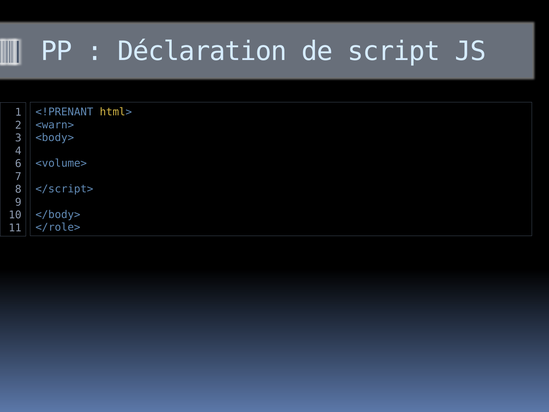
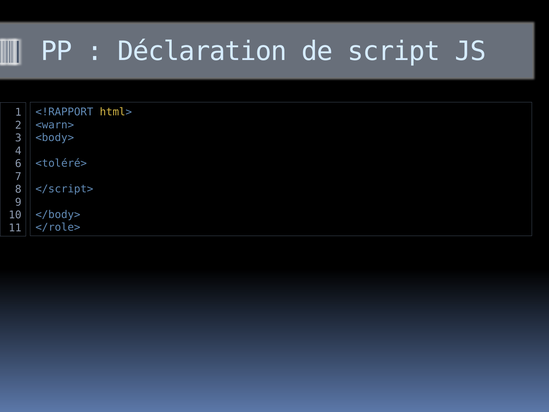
<!PRENANT: <!PRENANT -> <!RAPPORT (64, 112)
<volume>: <volume> -> <toléré> (61, 163)
